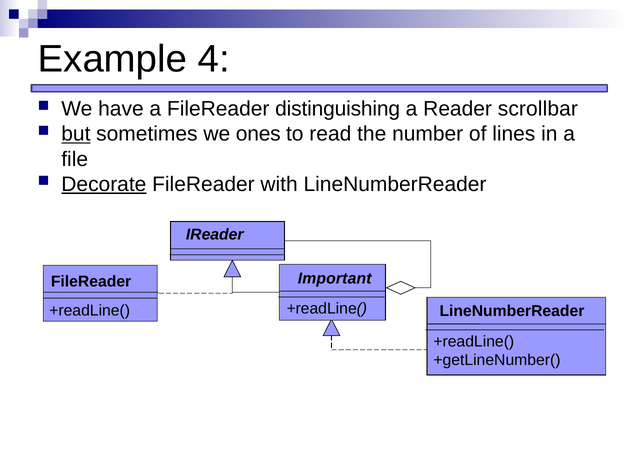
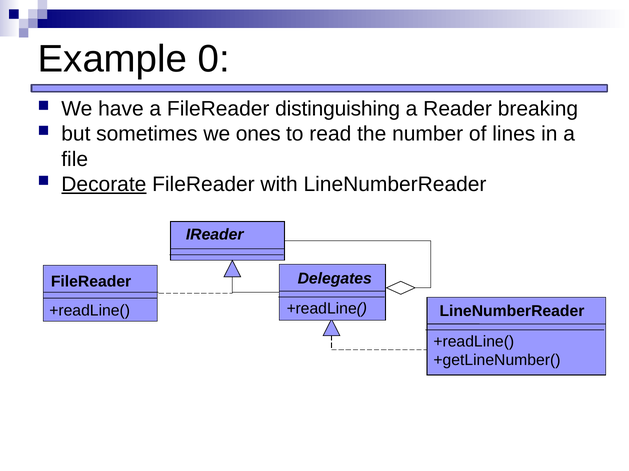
4: 4 -> 0 (214, 59)
scrollbar: scrollbar -> breaking (538, 109)
but underline: present -> none (76, 134)
Important: Important -> Delegates (335, 279)
